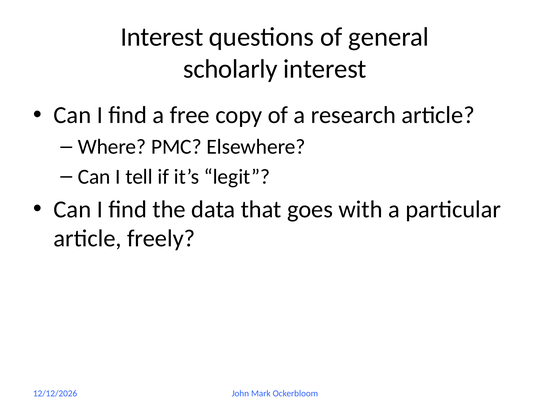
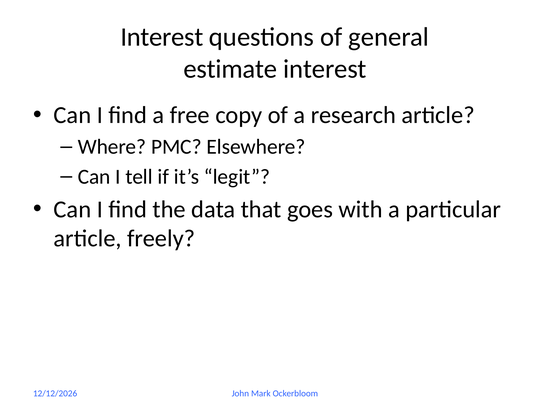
scholarly: scholarly -> estimate (230, 69)
